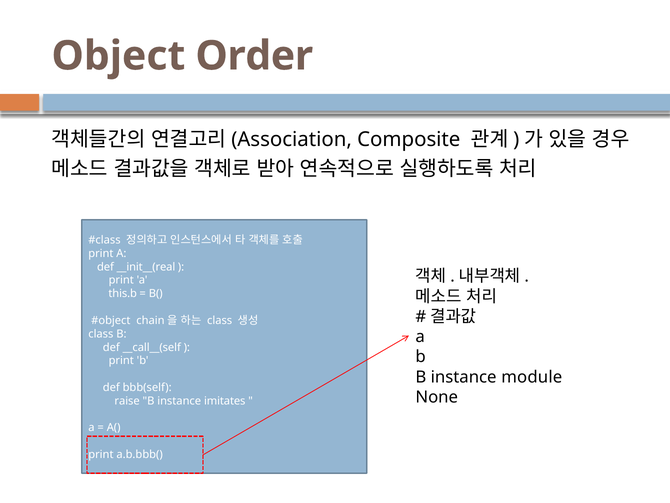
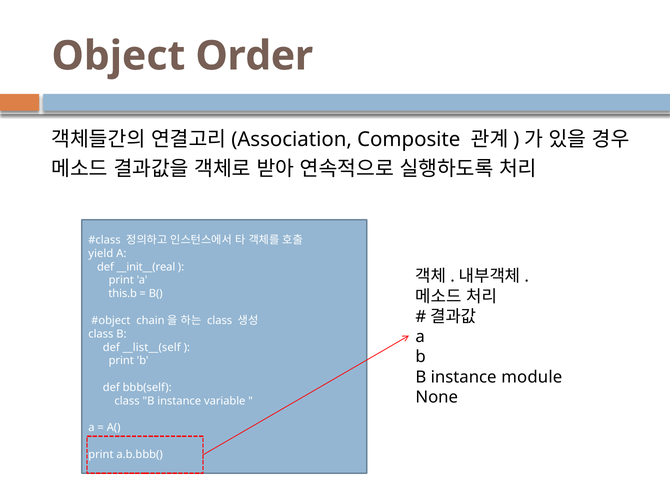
print: print -> yield (101, 253)
__call__(self: __call__(self -> __list__(self (152, 347)
raise: raise -> class (127, 401)
imitates: imitates -> variable (225, 401)
